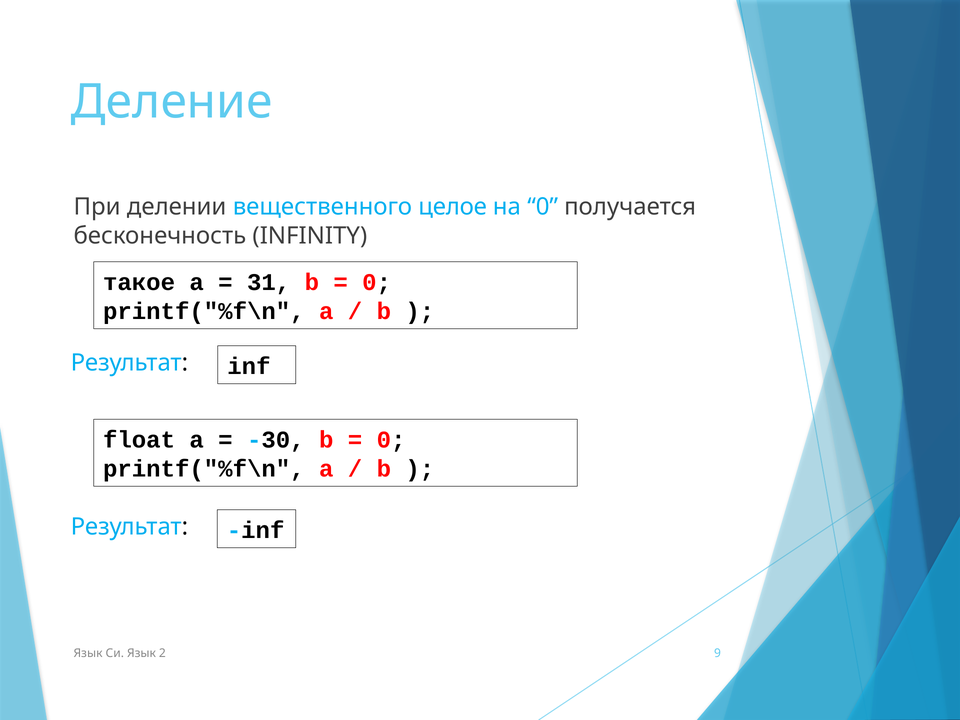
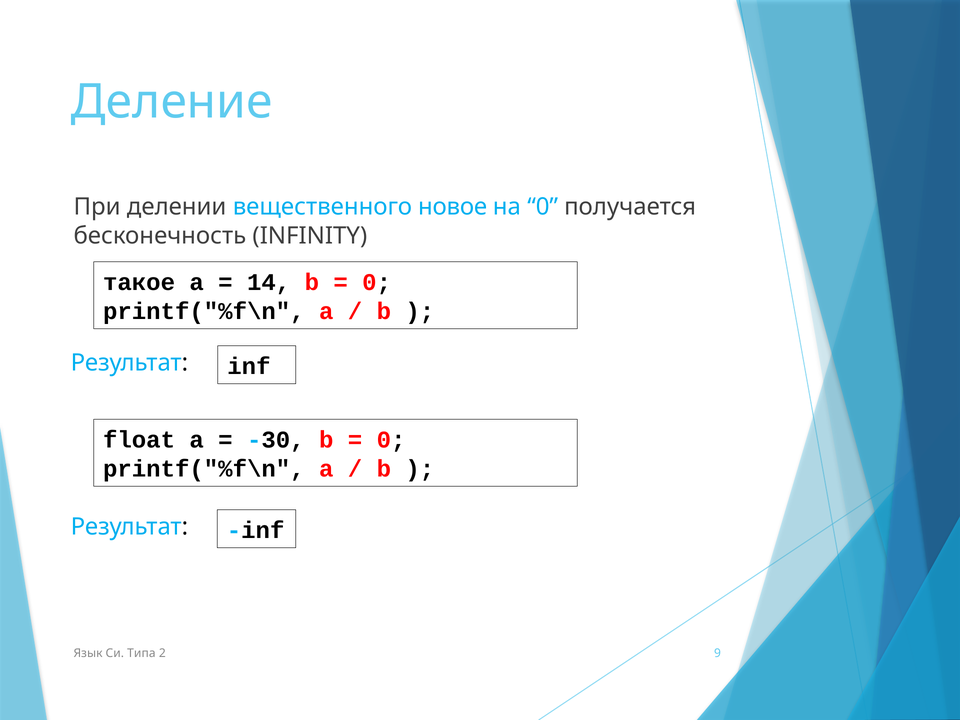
целое: целое -> новое (453, 207)
31: 31 -> 14 (269, 282)
Си Язык: Язык -> Типа (141, 653)
